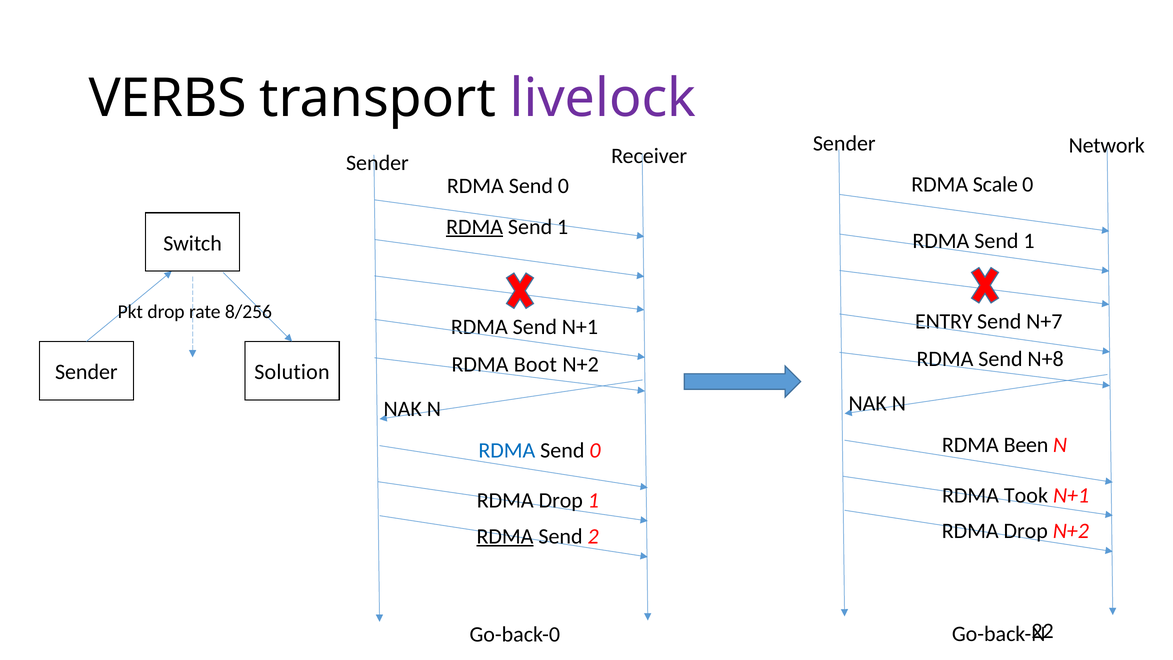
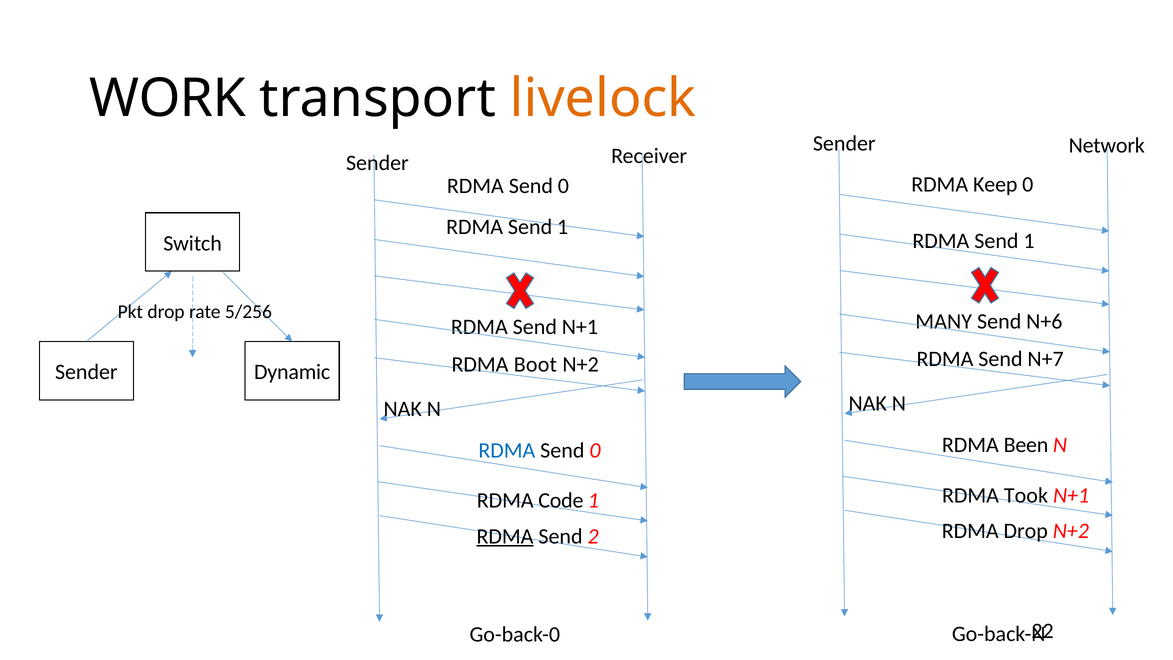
VERBS: VERBS -> WORK (168, 99)
livelock colour: purple -> orange (603, 99)
Scale: Scale -> Keep (995, 185)
RDMA underline: present -> none (475, 227)
8/256: 8/256 -> 5/256 (248, 312)
ENTRY: ENTRY -> MANY (944, 321)
N+7: N+7 -> N+6 (1044, 321)
N+8: N+8 -> N+7 (1046, 359)
Solution: Solution -> Dynamic (292, 372)
Drop: Drop -> Code (561, 501)
